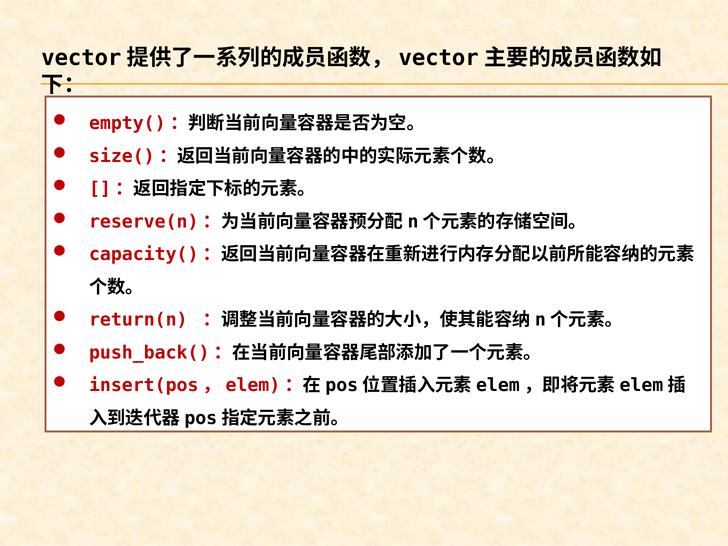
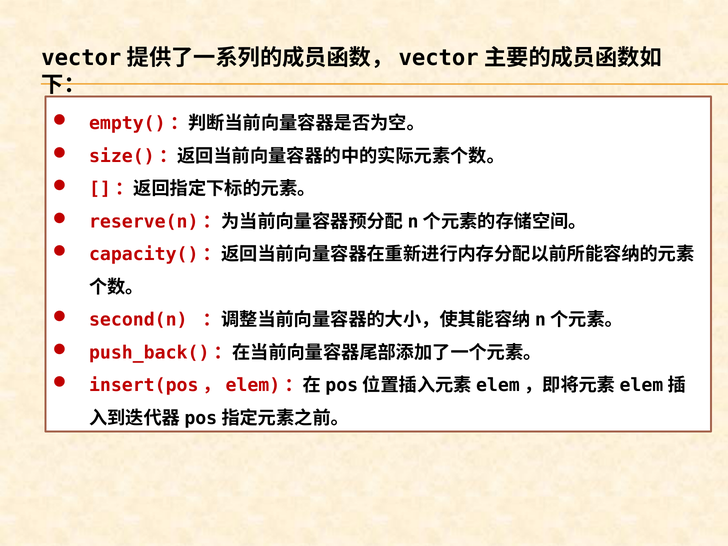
return(n: return(n -> second(n (138, 320)
